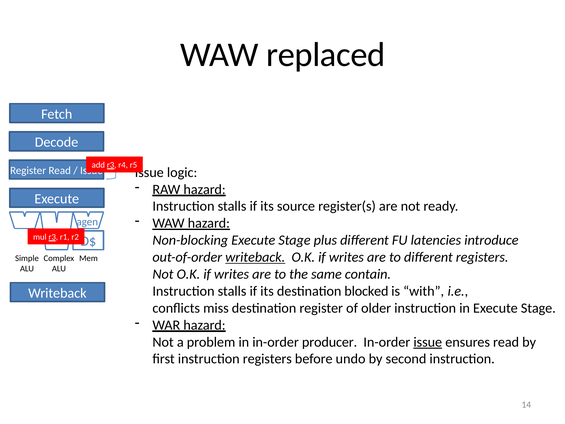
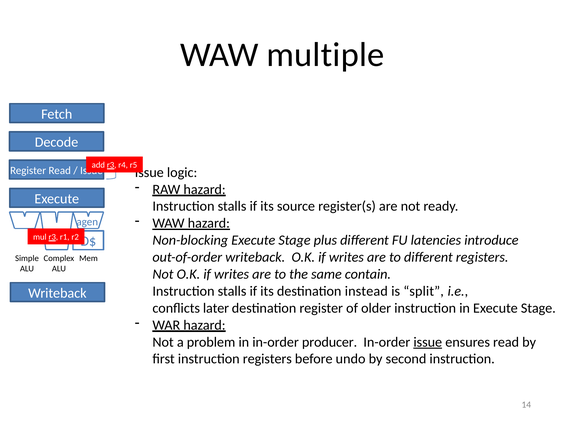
replaced: replaced -> multiple (325, 55)
writeback underline: present -> none (255, 257)
blocked: blocked -> instead (366, 291)
with: with -> split (424, 291)
miss: miss -> later (216, 308)
